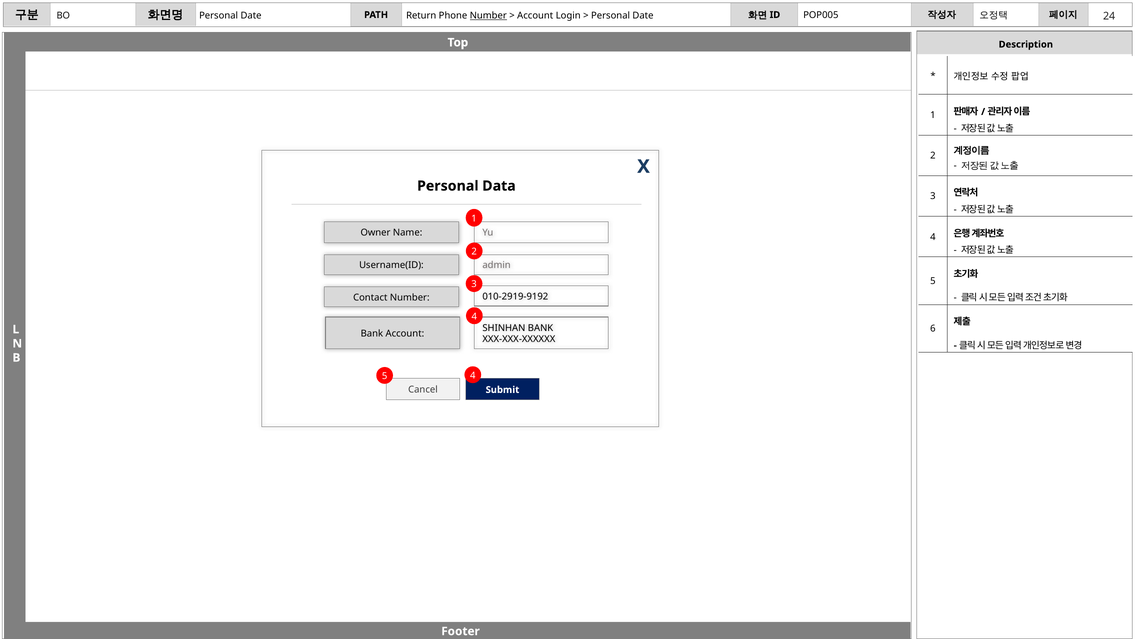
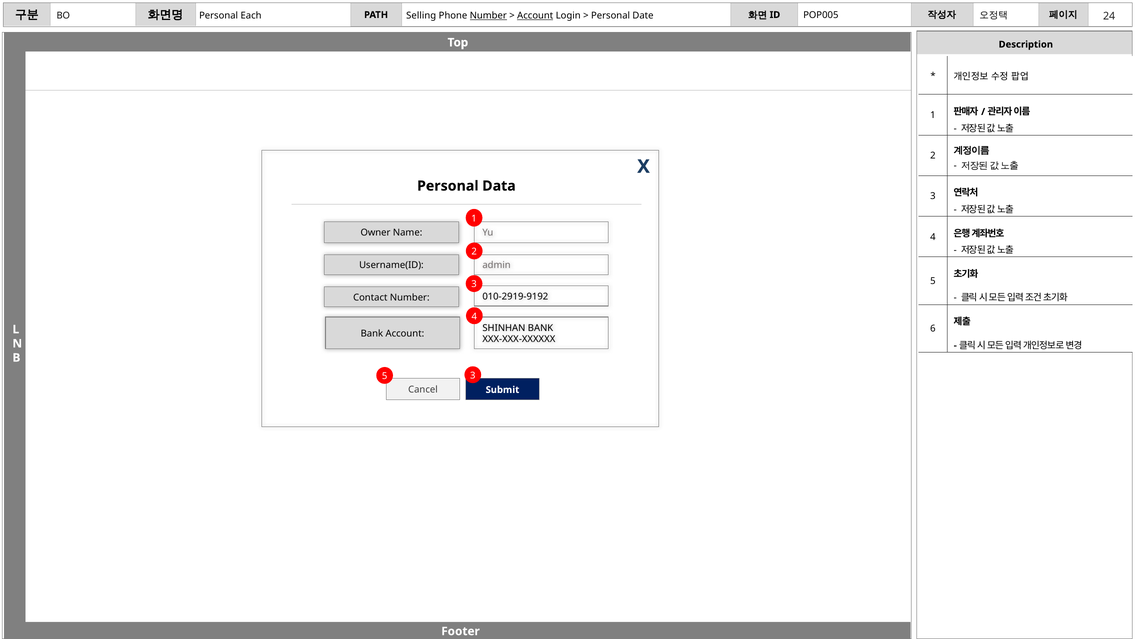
Date: Date -> Each (251, 16)
Return: Return -> Selling (421, 16)
Account underline: none -> present (535, 16)
5 4: 4 -> 3 (473, 375)
